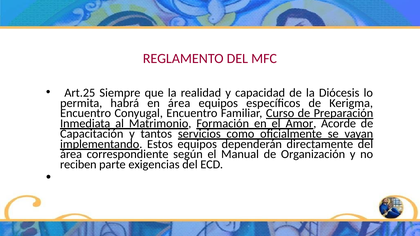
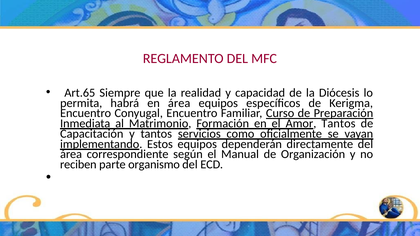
Art.25: Art.25 -> Art.65 (80, 93)
Amor Acorde: Acorde -> Tantos (338, 124)
exigencias: exigencias -> organismo (154, 165)
